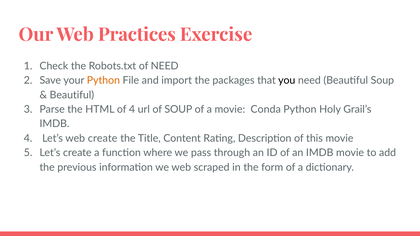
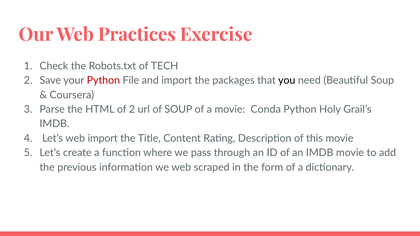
of NEED: NEED -> TECH (165, 66)
Python colour: orange -> red (103, 81)
Beautiful: Beautiful -> Coursera (72, 95)
of 4: 4 -> 2 (132, 110)
web create: create -> import (103, 138)
